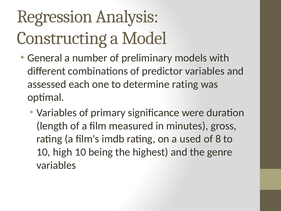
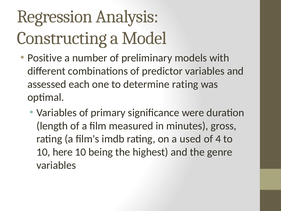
General: General -> Positive (45, 58)
8: 8 -> 4 (218, 139)
high: high -> here (63, 152)
